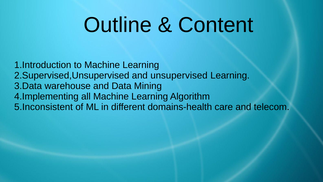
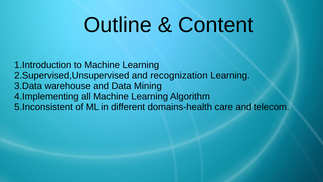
unsupervised: unsupervised -> recognization (179, 75)
